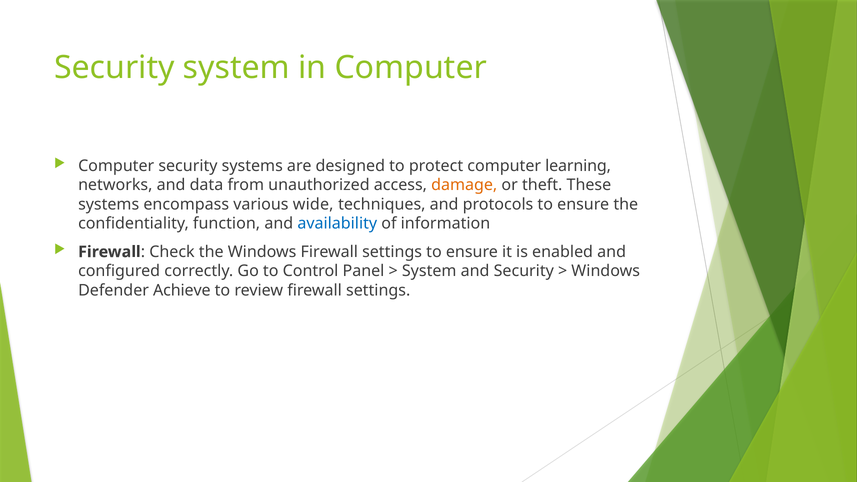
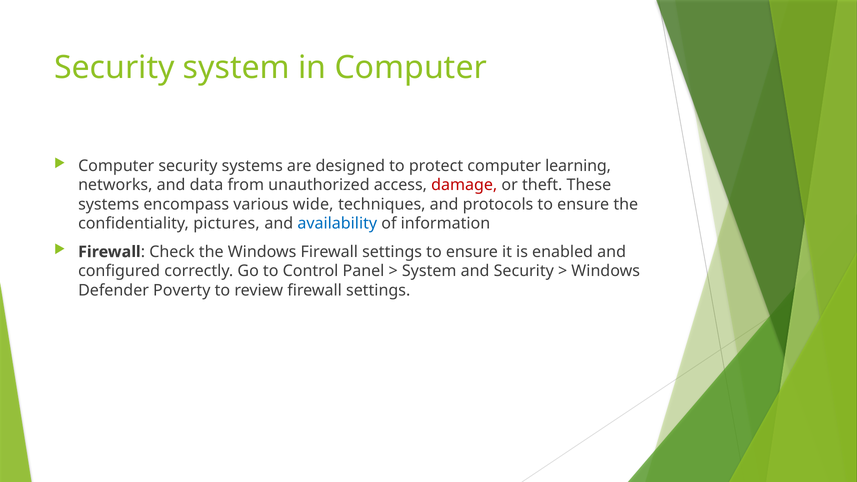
damage colour: orange -> red (464, 185)
function: function -> pictures (226, 224)
Achieve: Achieve -> Poverty (182, 290)
